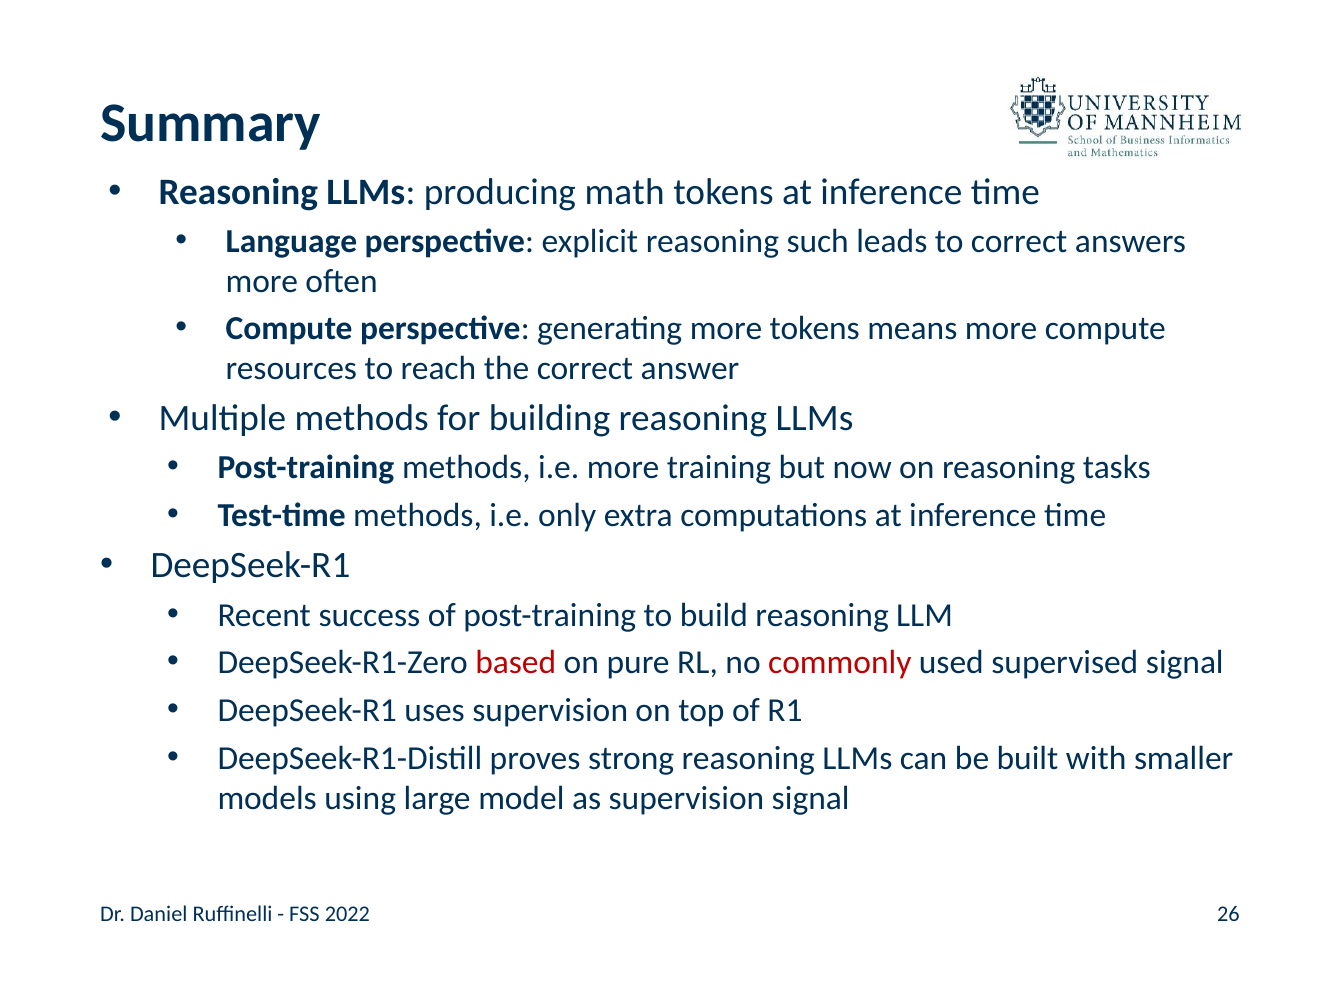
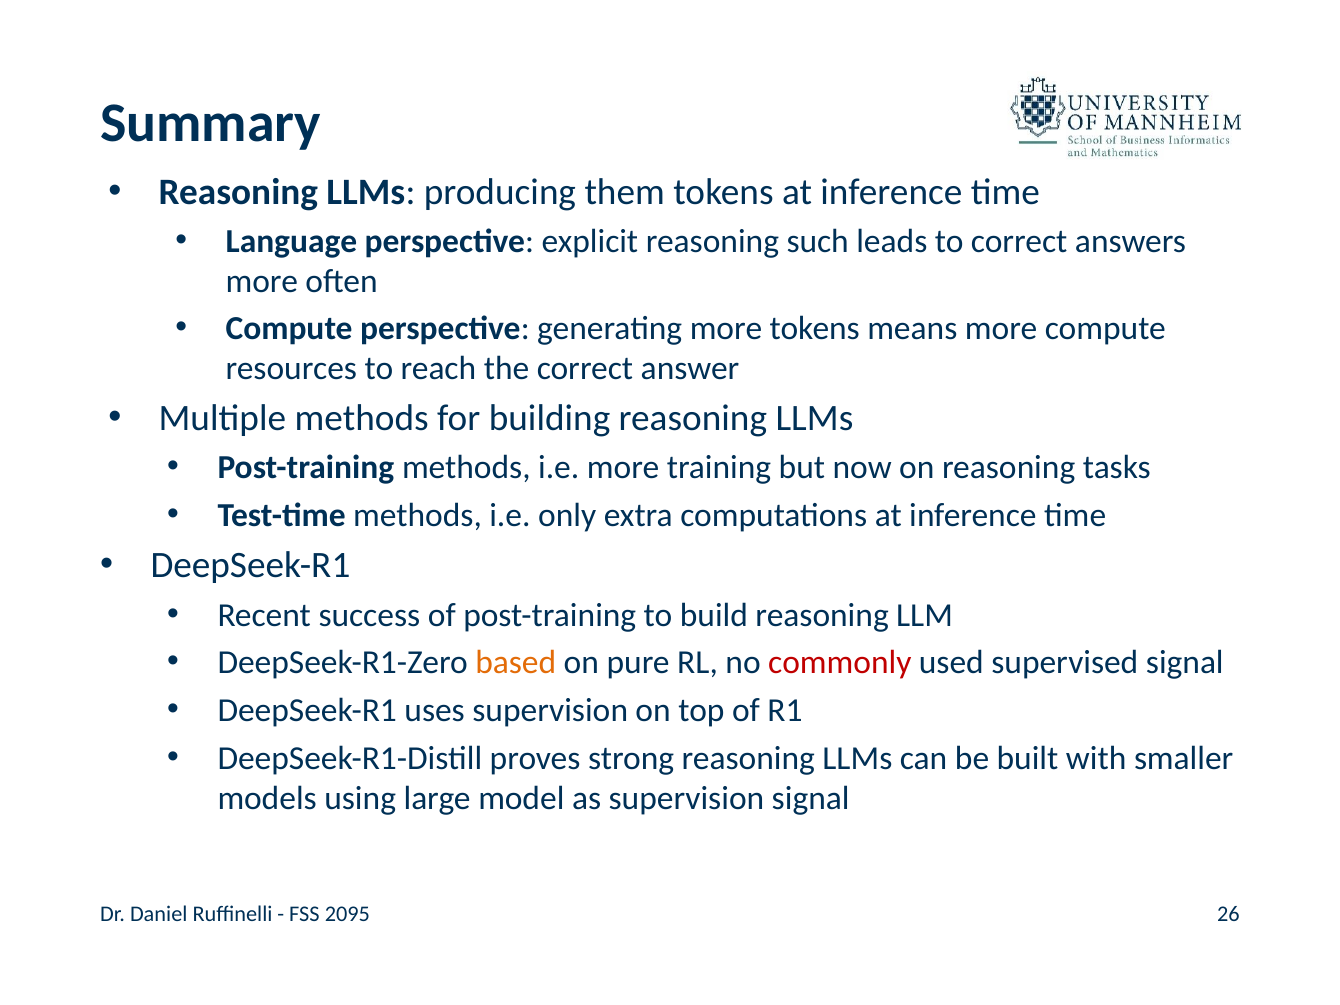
math: math -> them (625, 192)
based colour: red -> orange (516, 663)
2022: 2022 -> 2095 (347, 914)
